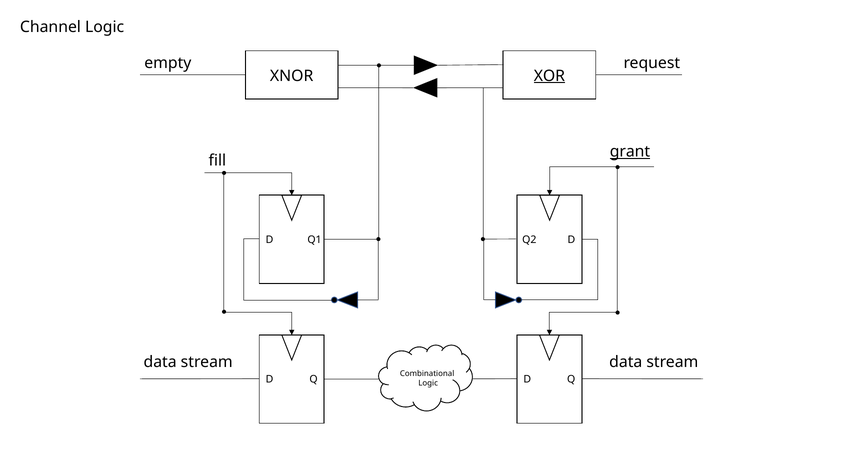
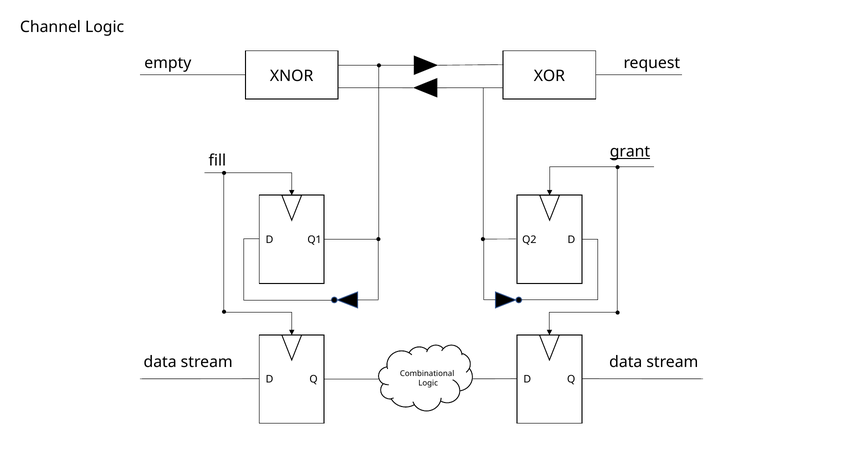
XOR underline: present -> none (549, 76)
